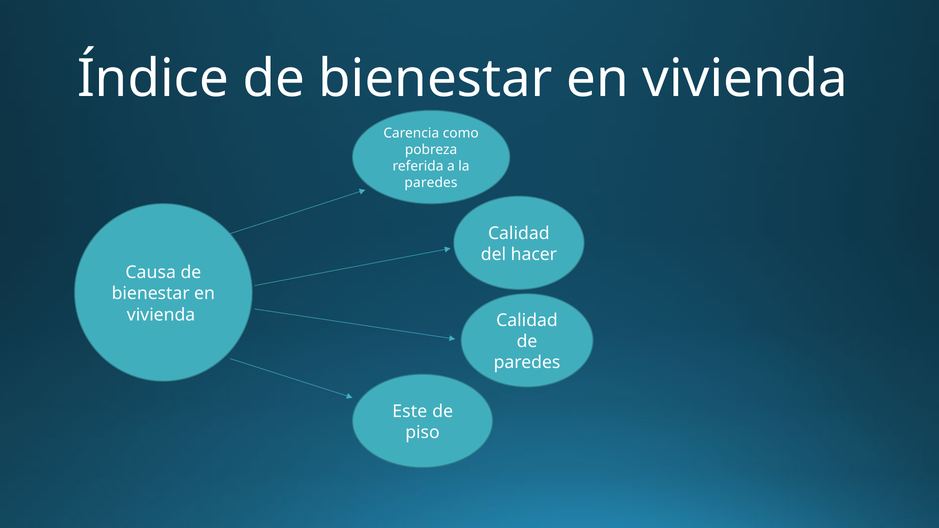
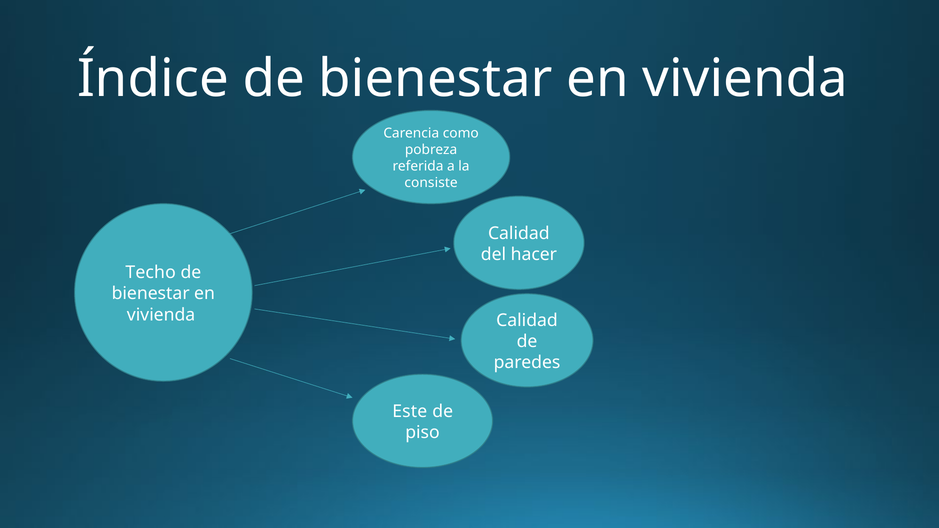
paredes: paredes -> consiste (431, 183)
Causa: Causa -> Techo (151, 273)
